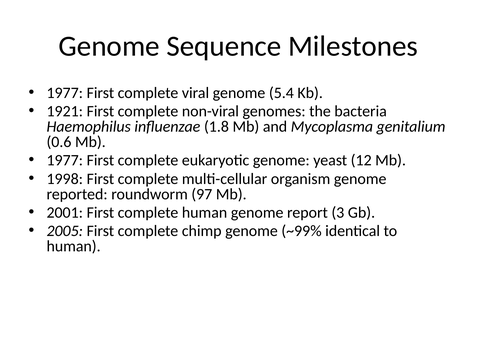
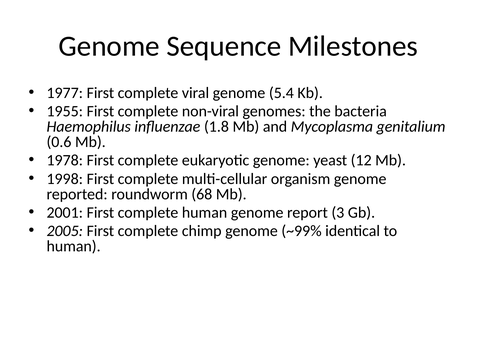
1921: 1921 -> 1955 (65, 111)
1977: 1977 -> 1978 (65, 160)
97: 97 -> 68 (202, 194)
